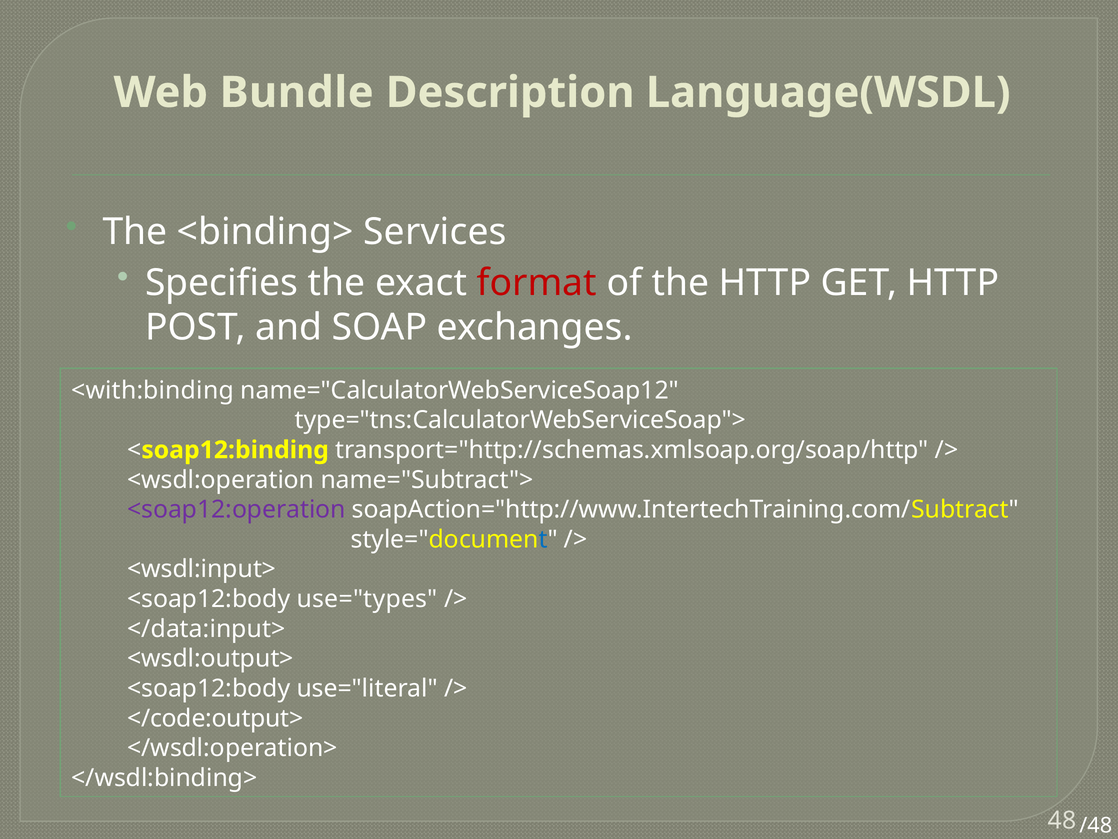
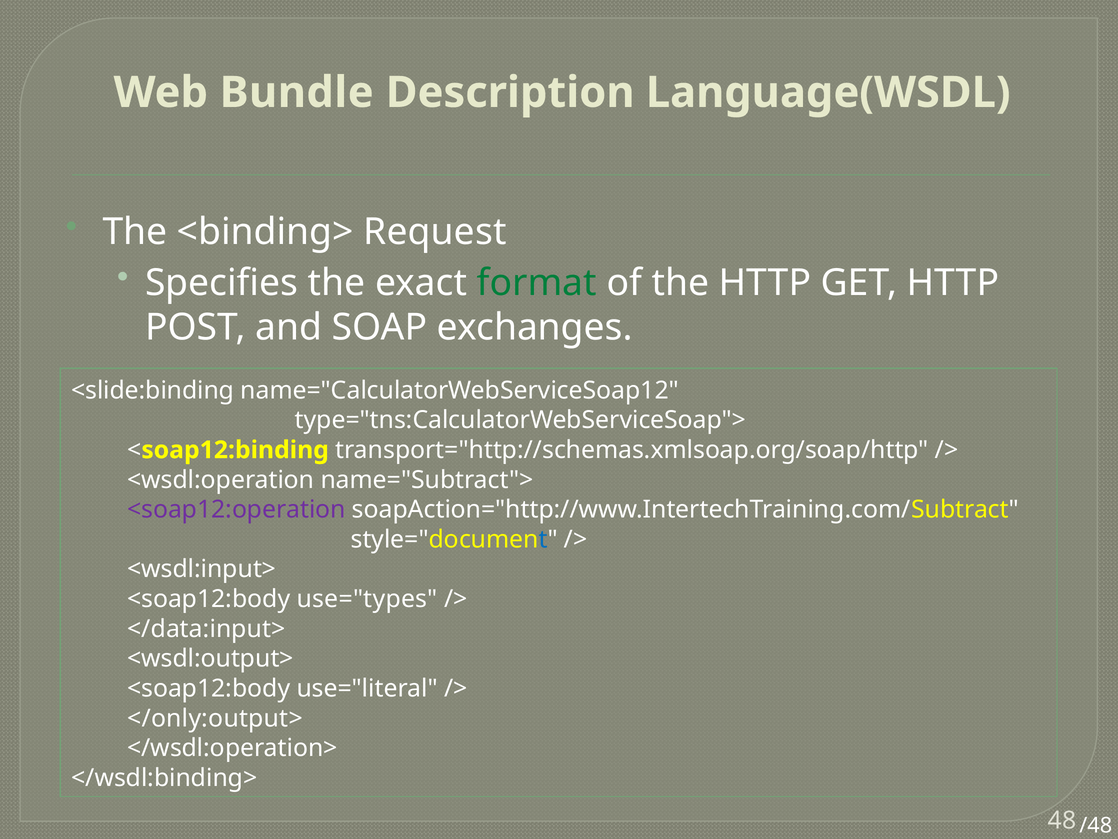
Services: Services -> Request (435, 232)
format colour: red -> green (537, 283)
<with:binding: <with:binding -> <slide:binding (153, 390)
</code:output>: </code:output> -> </only:output> (215, 718)
